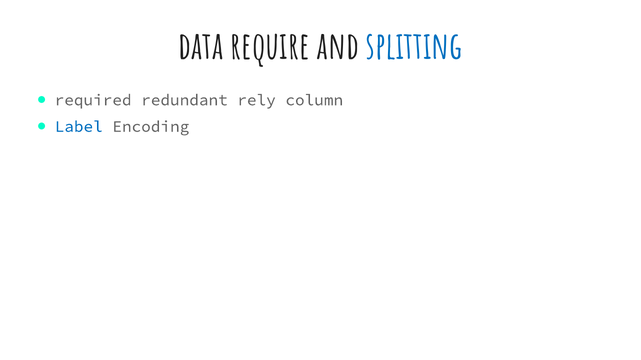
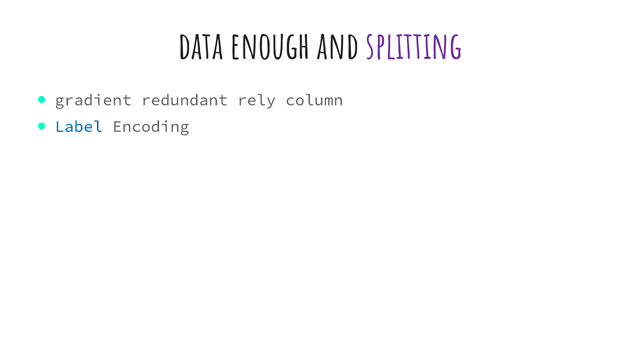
require: require -> enough (270, 47)
splitting colour: blue -> purple (414, 47)
required: required -> gradient (93, 100)
